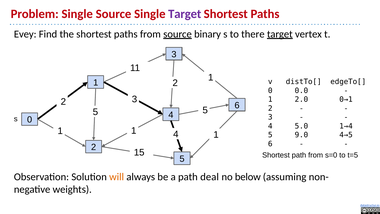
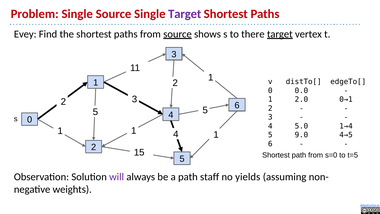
binary: binary -> shows (208, 34)
will colour: orange -> purple (117, 177)
deal: deal -> staff (210, 177)
below: below -> yields (248, 177)
